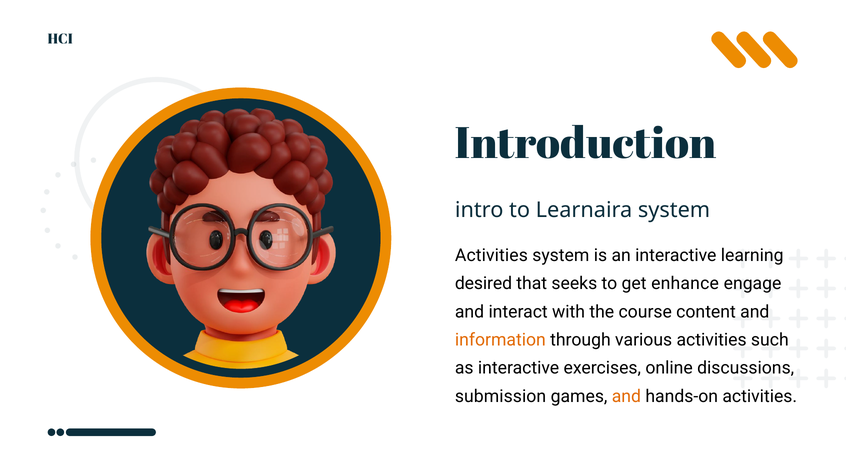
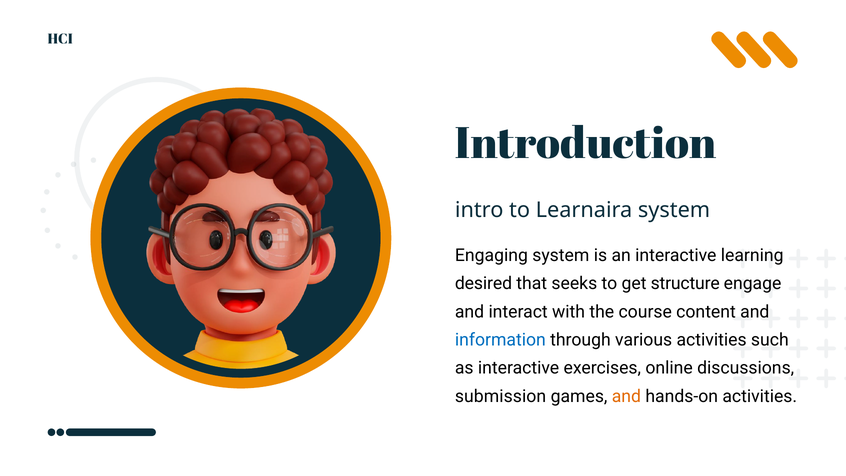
Activities: Activities -> Engaging (491, 255)
enhance: enhance -> structure (685, 283)
information colour: orange -> blue (500, 340)
